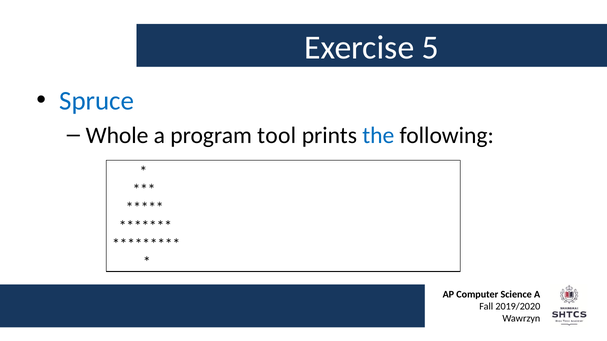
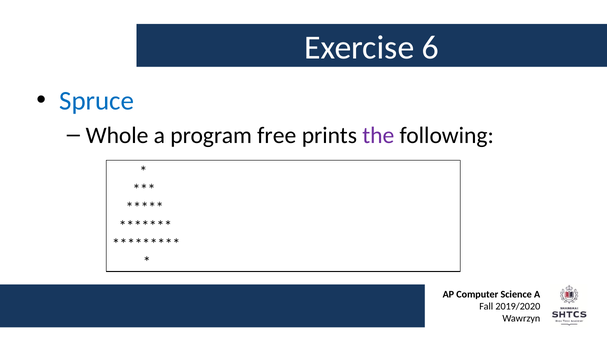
5: 5 -> 6 (430, 48)
tool: tool -> free (277, 136)
the colour: blue -> purple (378, 136)
